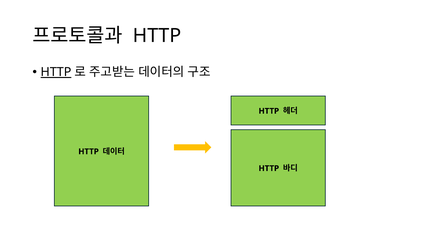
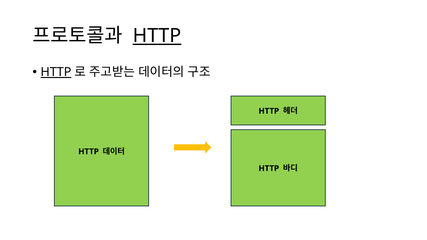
HTTP underline: none -> present (157, 36)
